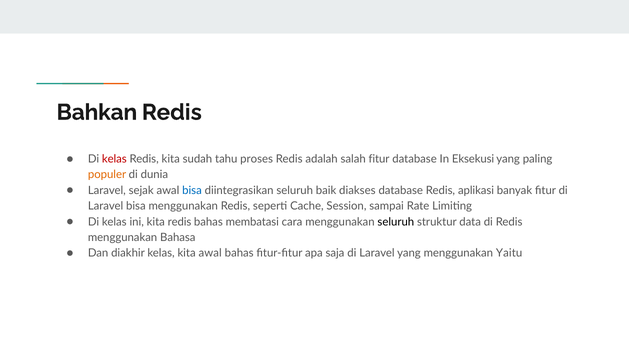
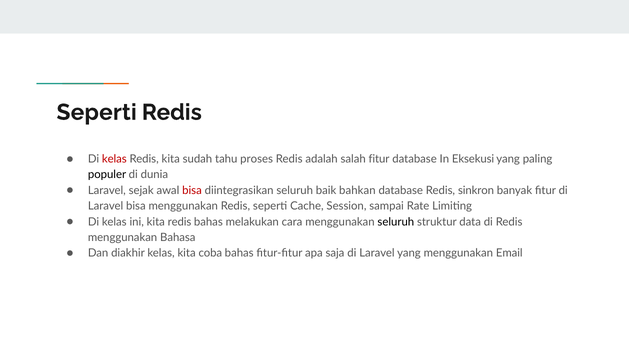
Bahkan: Bahkan -> Seperti (97, 112)
populer colour: orange -> black (107, 175)
bisa colour: blue -> red (192, 190)
diakses: diakses -> bahkan (357, 190)
aplikasi: aplikasi -> sinkron (476, 190)
membatasi: membatasi -> melakukan (252, 222)
kita awal: awal -> coba (210, 253)
Yaitu: Yaitu -> Email (509, 253)
